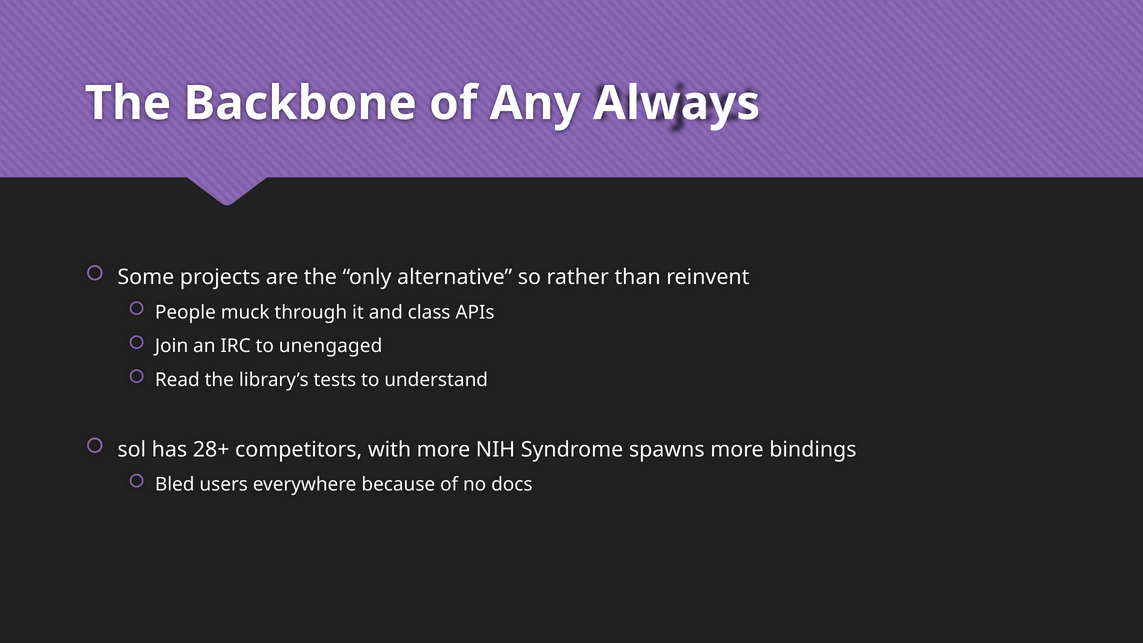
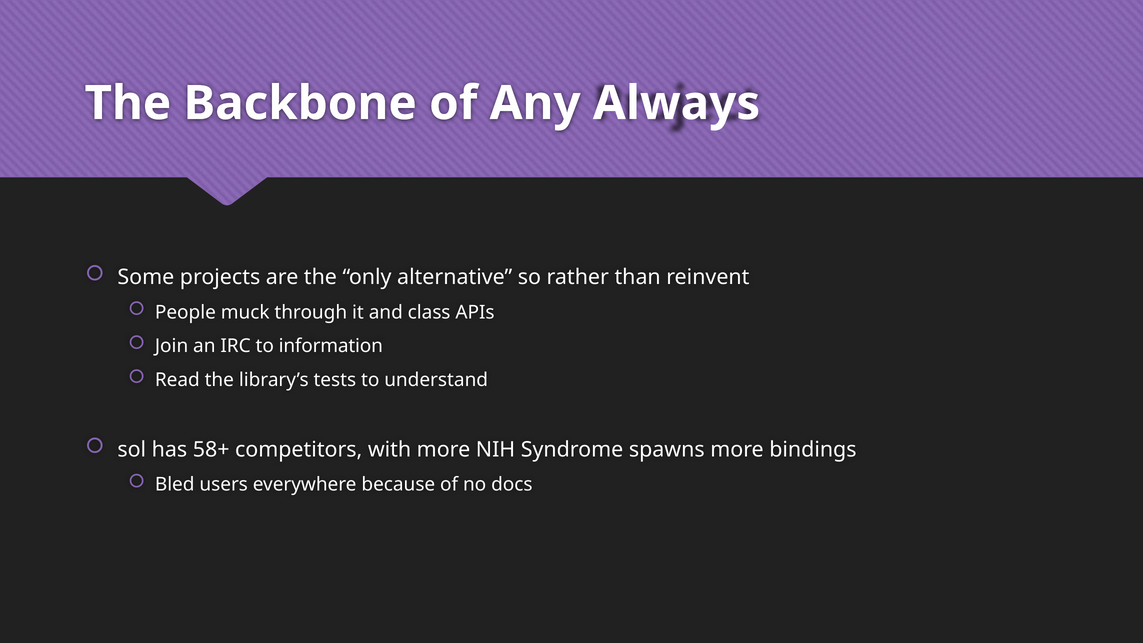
unengaged: unengaged -> information (331, 346)
28+: 28+ -> 58+ (211, 450)
